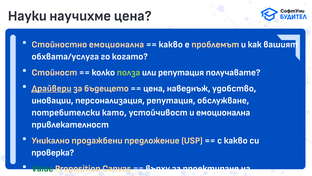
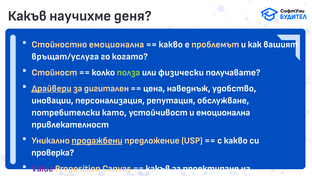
Науки: Науки -> Какъв (27, 16)
научихме цена: цена -> деня (133, 16)
обхвата/услуга: обхвата/услуга -> връщат/услуга (65, 56)
или репутация: репутация -> физически (181, 72)
бъдещето: бъдещето -> дигитален (106, 88)
продажбени underline: none -> present (97, 140)
Value colour: green -> purple (42, 168)
върху: върху -> какъв (158, 168)
